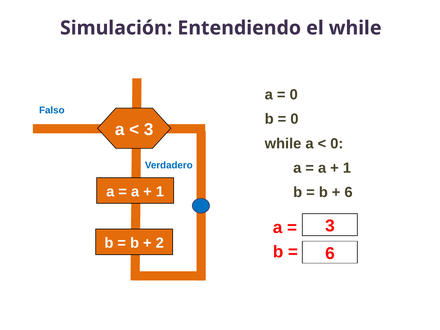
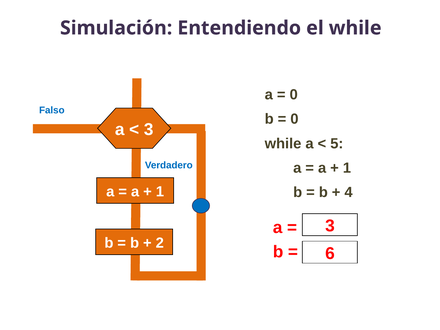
0: 0 -> 5 (337, 143)
6: 6 -> 4 (349, 192)
